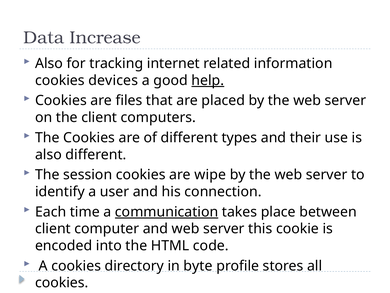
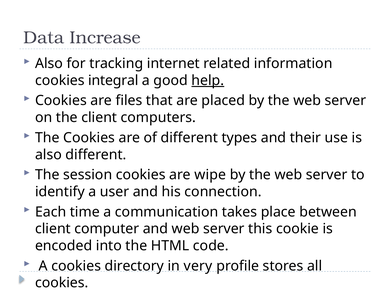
devices: devices -> integral (113, 80)
communication underline: present -> none (167, 212)
byte: byte -> very (198, 265)
